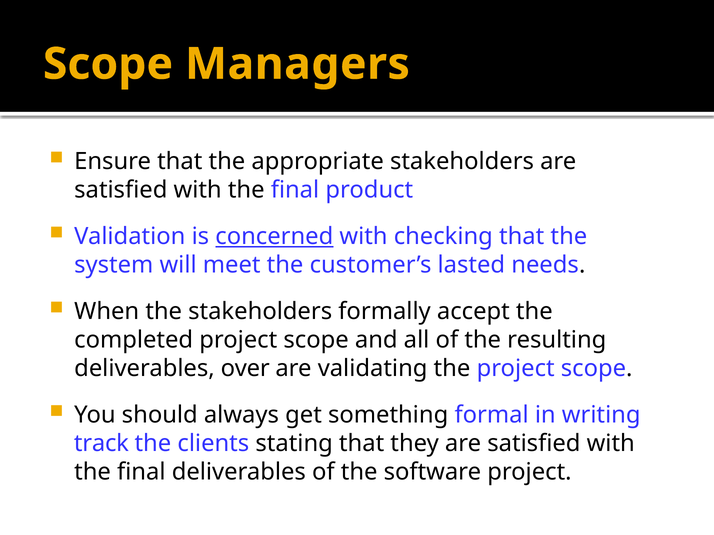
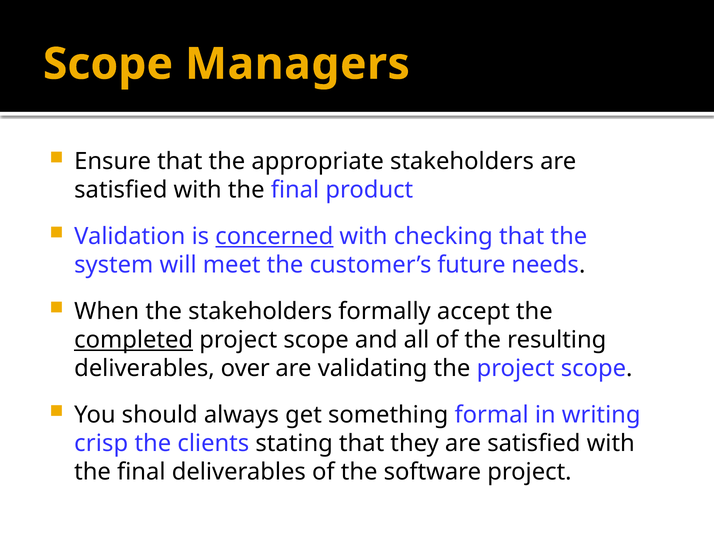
lasted: lasted -> future (471, 265)
completed underline: none -> present (134, 340)
track: track -> crisp (101, 444)
